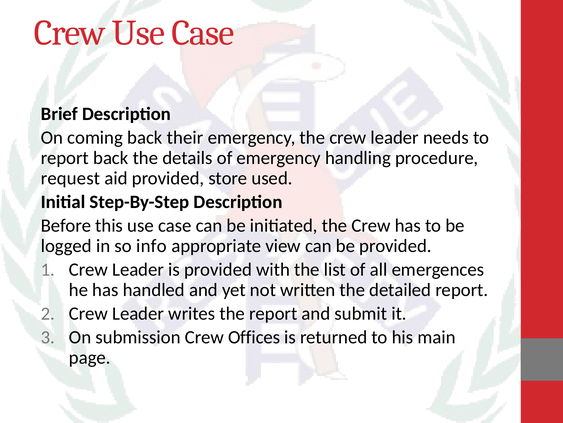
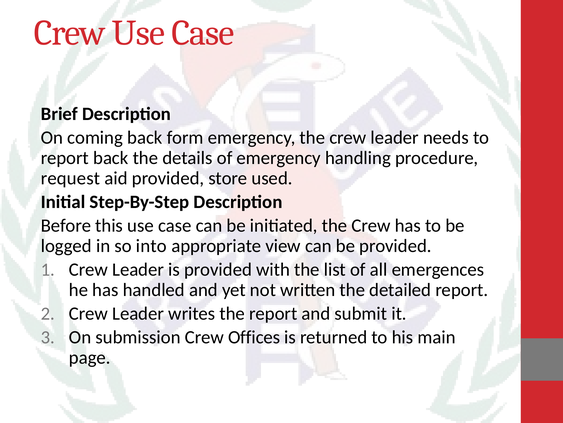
their: their -> form (185, 138)
info: info -> into (151, 246)
